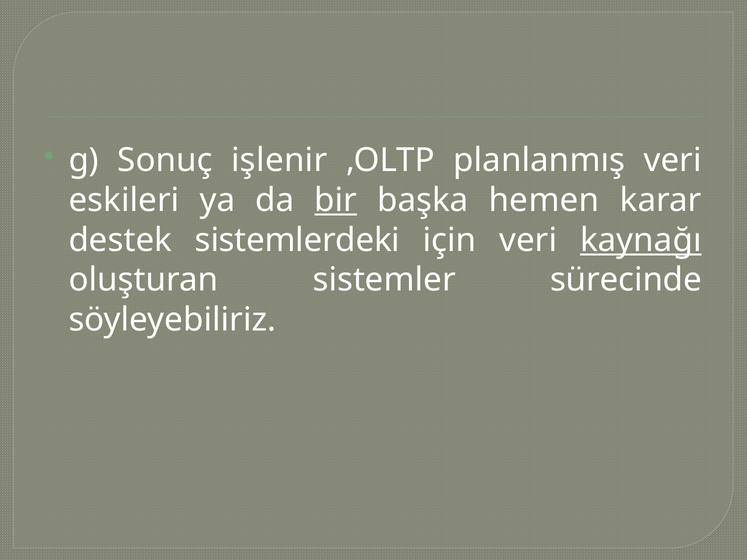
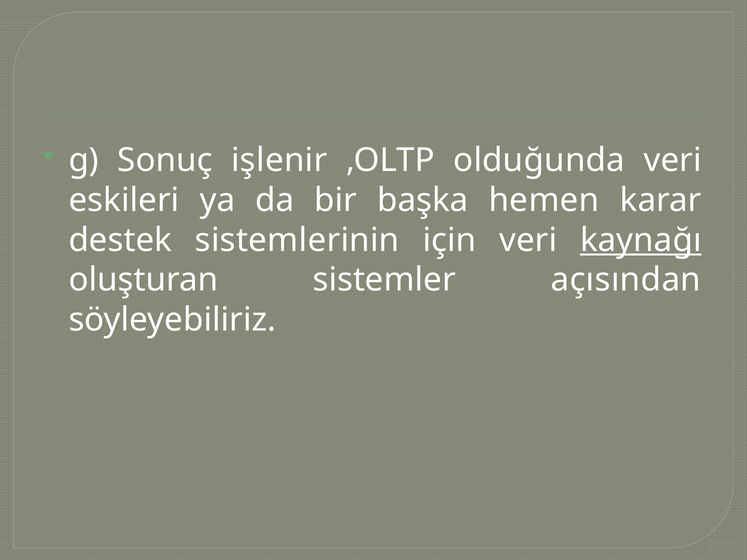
planlanmış: planlanmış -> olduğunda (539, 160)
bir underline: present -> none (336, 200)
sistemlerdeki: sistemlerdeki -> sistemlerinin (297, 240)
sürecinde: sürecinde -> açısından (626, 280)
